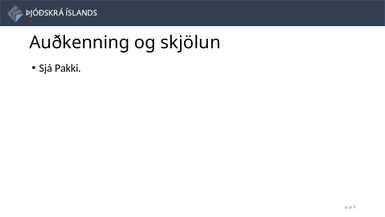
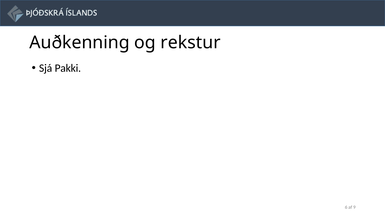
skjölun: skjölun -> rekstur (191, 42)
